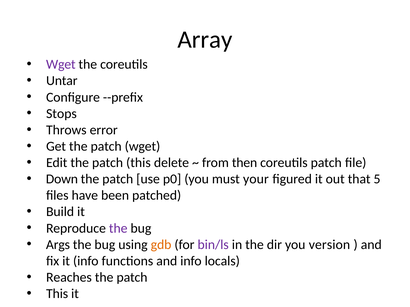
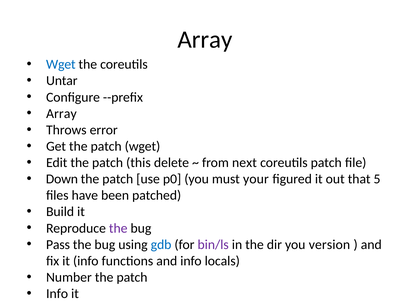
Wget colour: purple -> blue (61, 65)
Stops: Stops -> Array (61, 114)
then: then -> next (244, 163)
Args: Args -> Pass (58, 245)
gdb colour: orange -> blue (161, 245)
Reaches: Reaches -> Number (69, 278)
This: This -> Info (57, 294)
